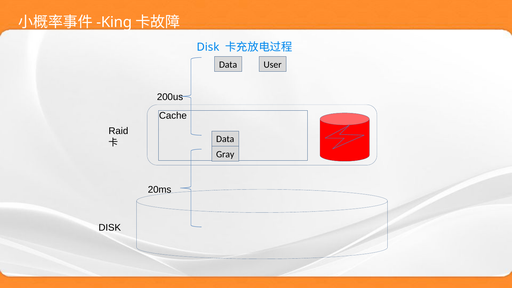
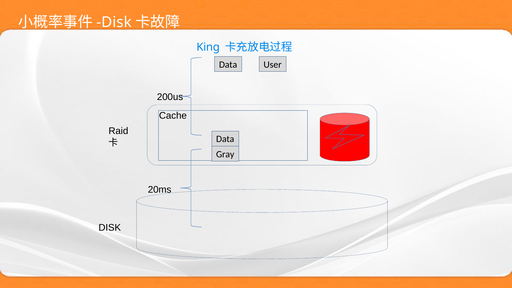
King: King -> Disk (114, 22)
Disk: Disk -> King (208, 47)
